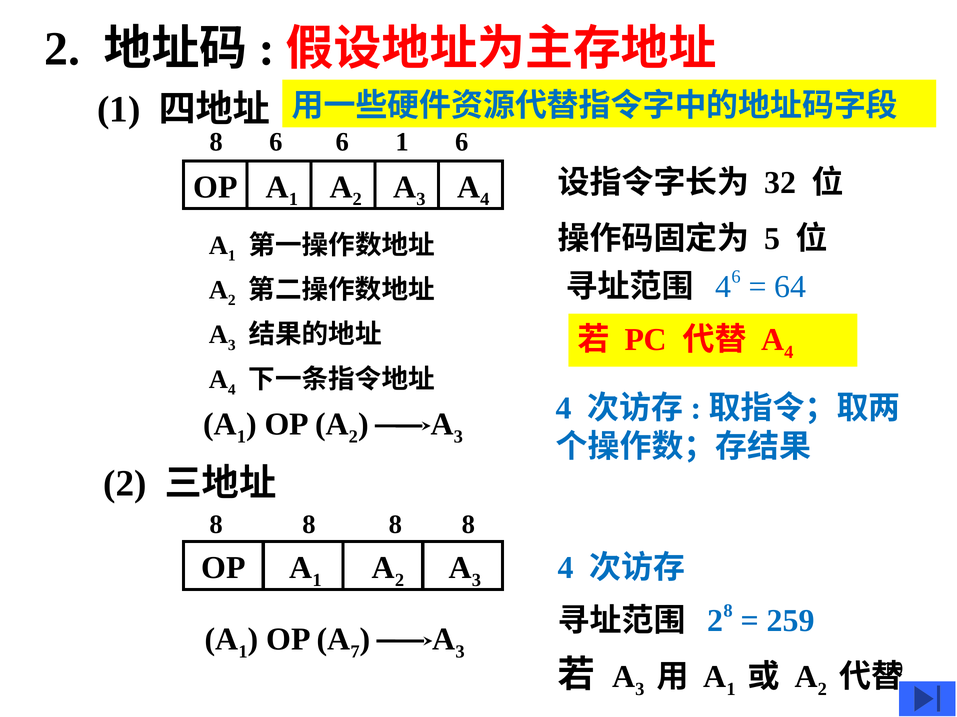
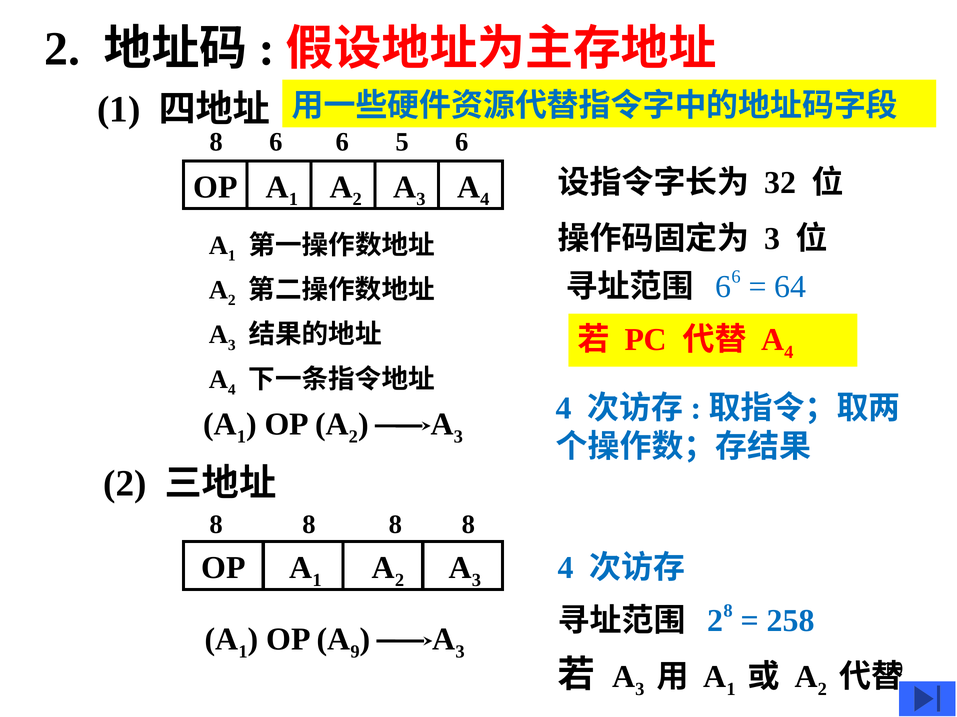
6 1: 1 -> 5 (402, 142)
5: 5 -> 3 (772, 239)
4: 4 -> 6 (723, 287)
259: 259 -> 258 (791, 621)
7: 7 -> 9 (355, 653)
